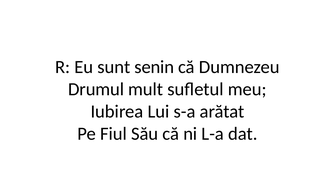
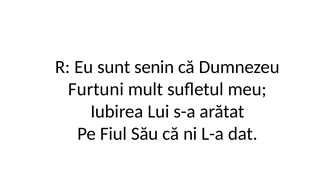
Drumul: Drumul -> Furtuni (96, 89)
